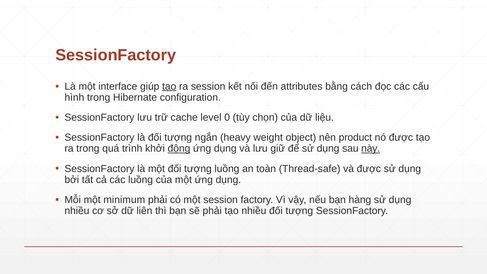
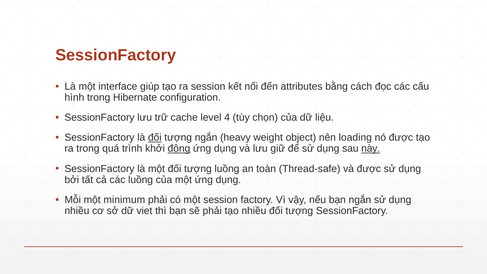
tạo underline: present -> none (169, 86)
0: 0 -> 4 (227, 117)
đối underline: none -> present (155, 138)
product: product -> loading (355, 138)
bạn hàng: hàng -> ngắn (360, 200)
liên: liên -> viet (144, 211)
